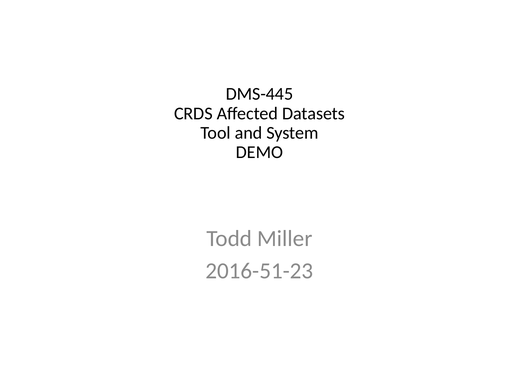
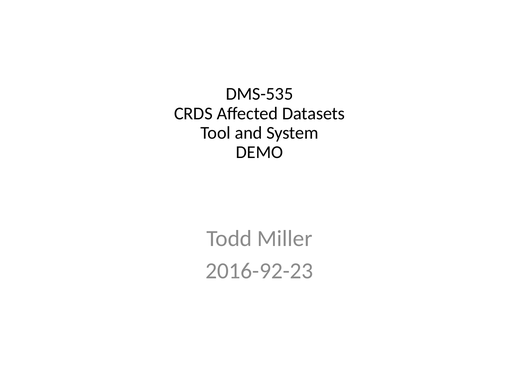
DMS-445: DMS-445 -> DMS-535 (259, 94)
2016-51-23: 2016-51-23 -> 2016-92-23 (259, 271)
